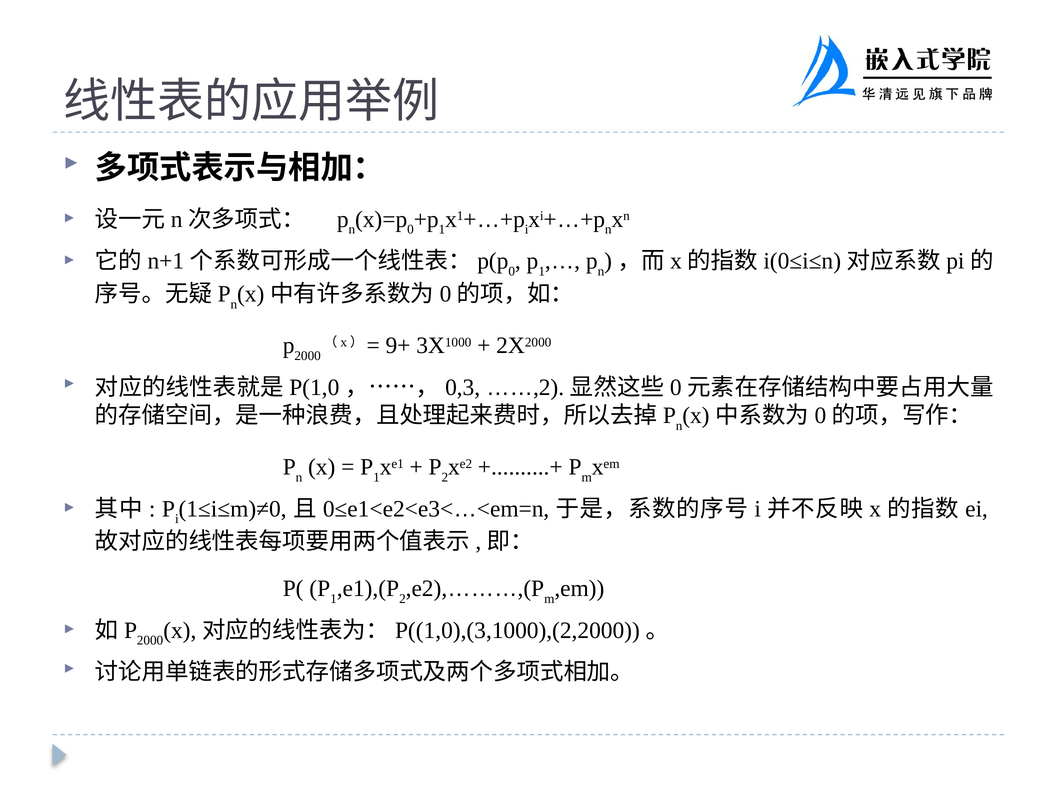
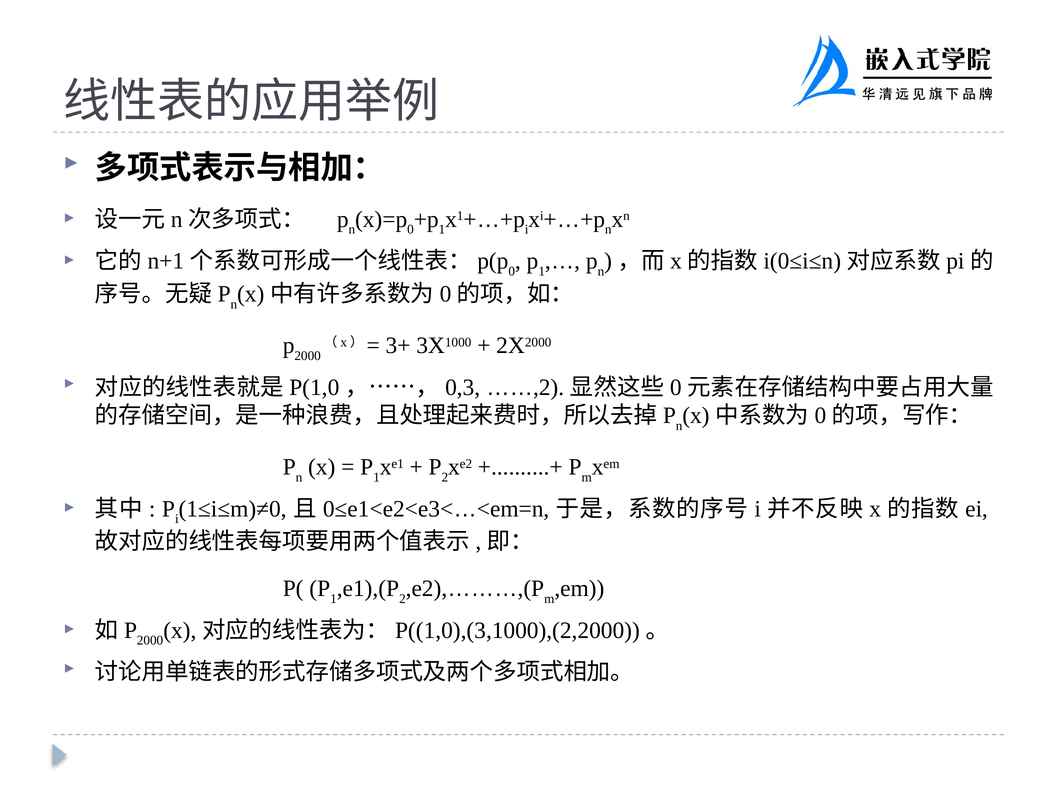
9+: 9+ -> 3+ (398, 346)
